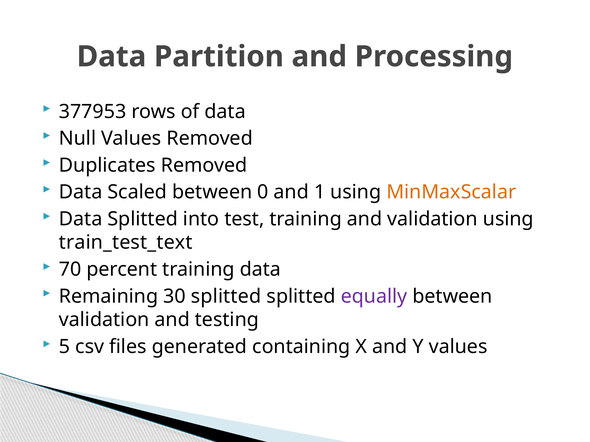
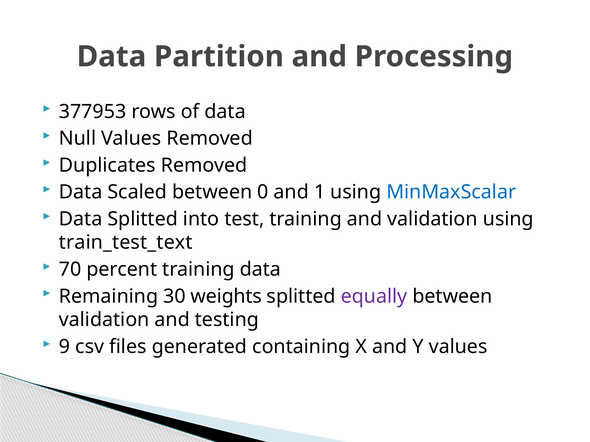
MinMaxScalar colour: orange -> blue (451, 192)
30 splitted: splitted -> weights (226, 297)
5: 5 -> 9 (65, 347)
